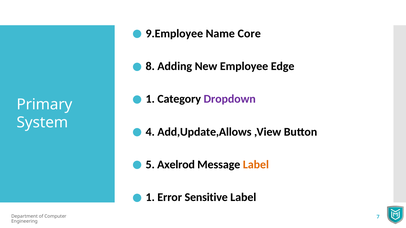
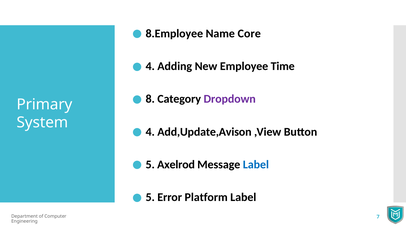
9.Employee: 9.Employee -> 8.Employee (174, 34)
8: 8 -> 4 (150, 66)
Edge: Edge -> Time (283, 66)
1: 1 -> 8 (150, 99)
Add,Update,Allows: Add,Update,Allows -> Add,Update,Avison (204, 132)
Label colour: orange -> blue (256, 165)
1: 1 -> 5 (150, 198)
Sensitive: Sensitive -> Platform (206, 198)
